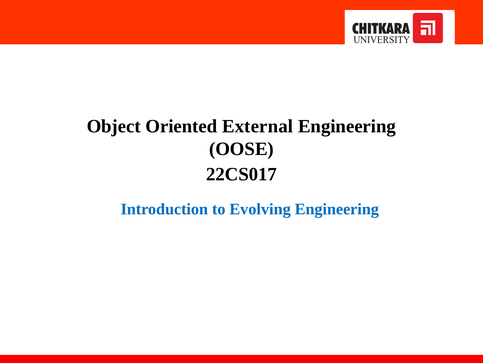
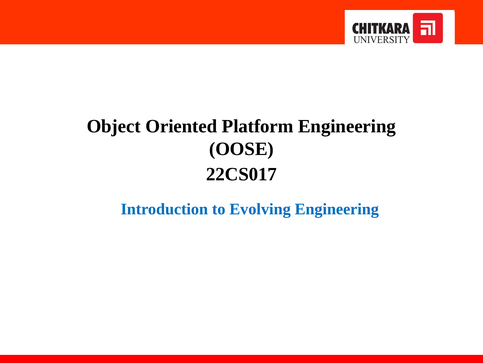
External: External -> Platform (258, 126)
